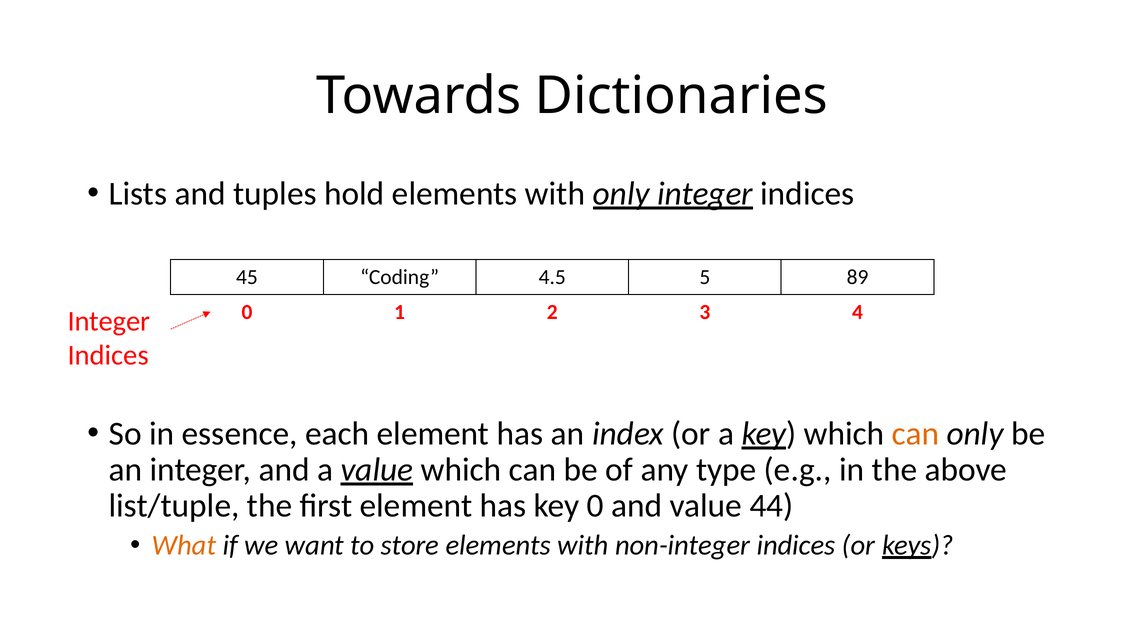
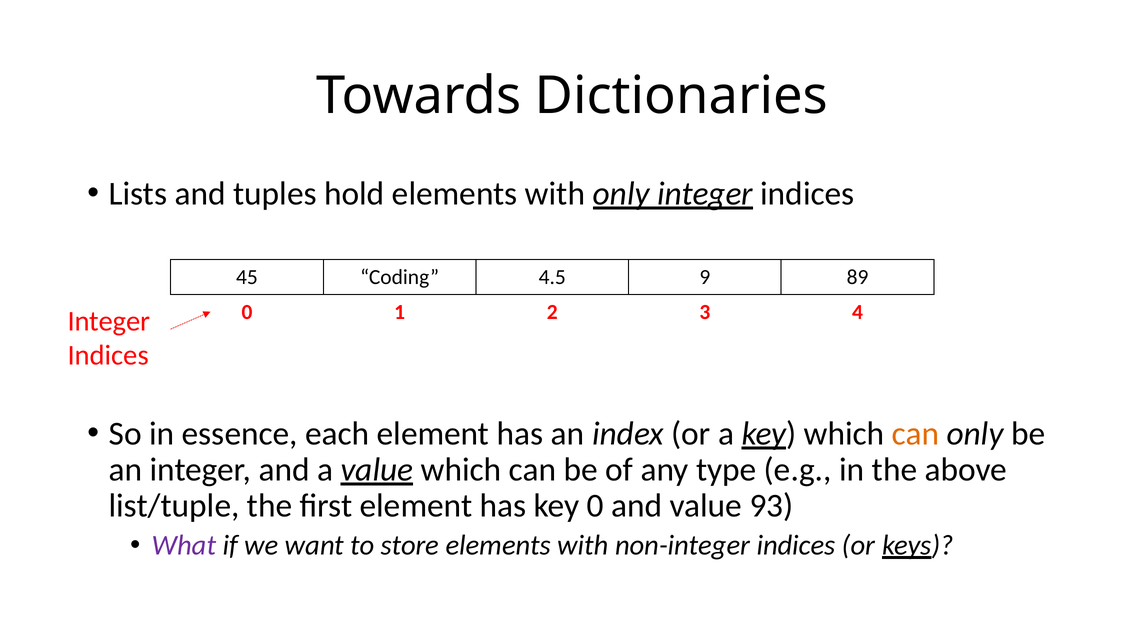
5: 5 -> 9 (705, 277)
44: 44 -> 93 (772, 506)
What colour: orange -> purple (184, 545)
